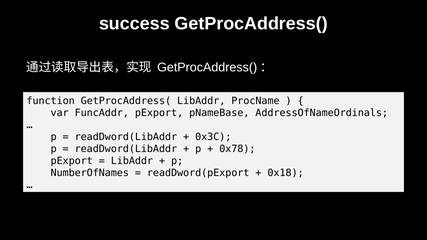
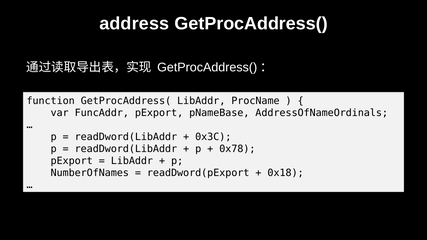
success: success -> address (134, 24)
